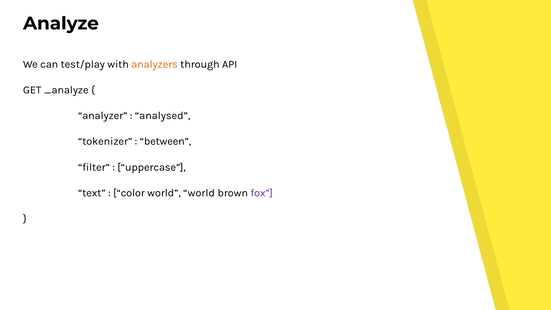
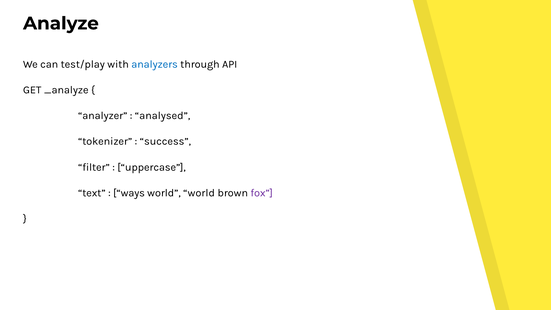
analyzers colour: orange -> blue (155, 64)
between: between -> success (165, 141)
color: color -> ways (129, 193)
